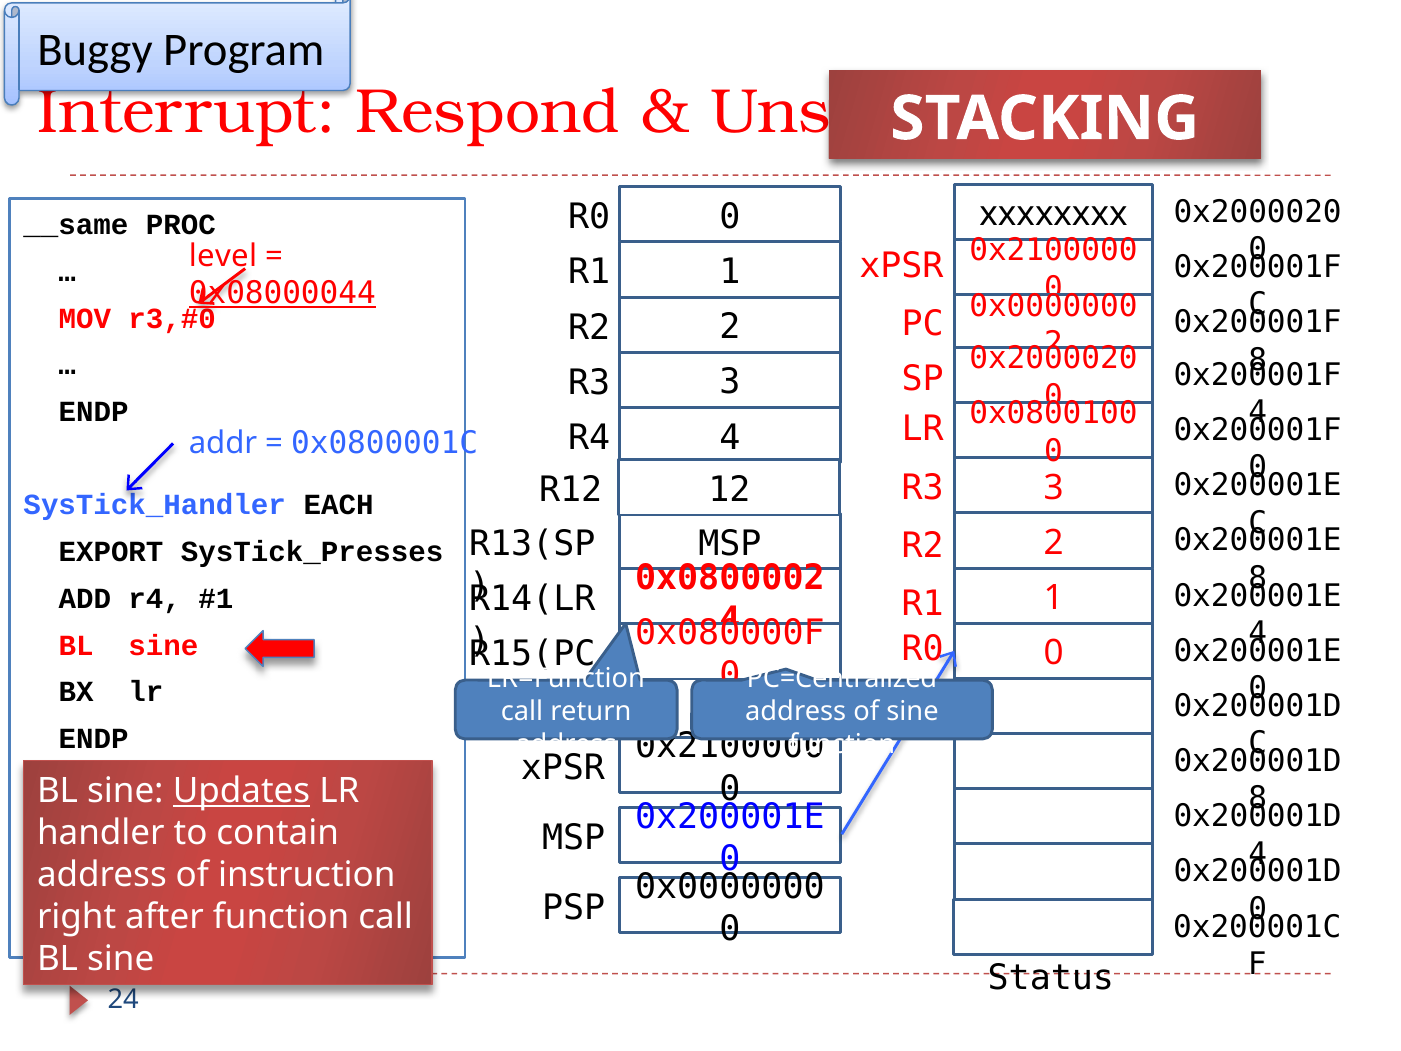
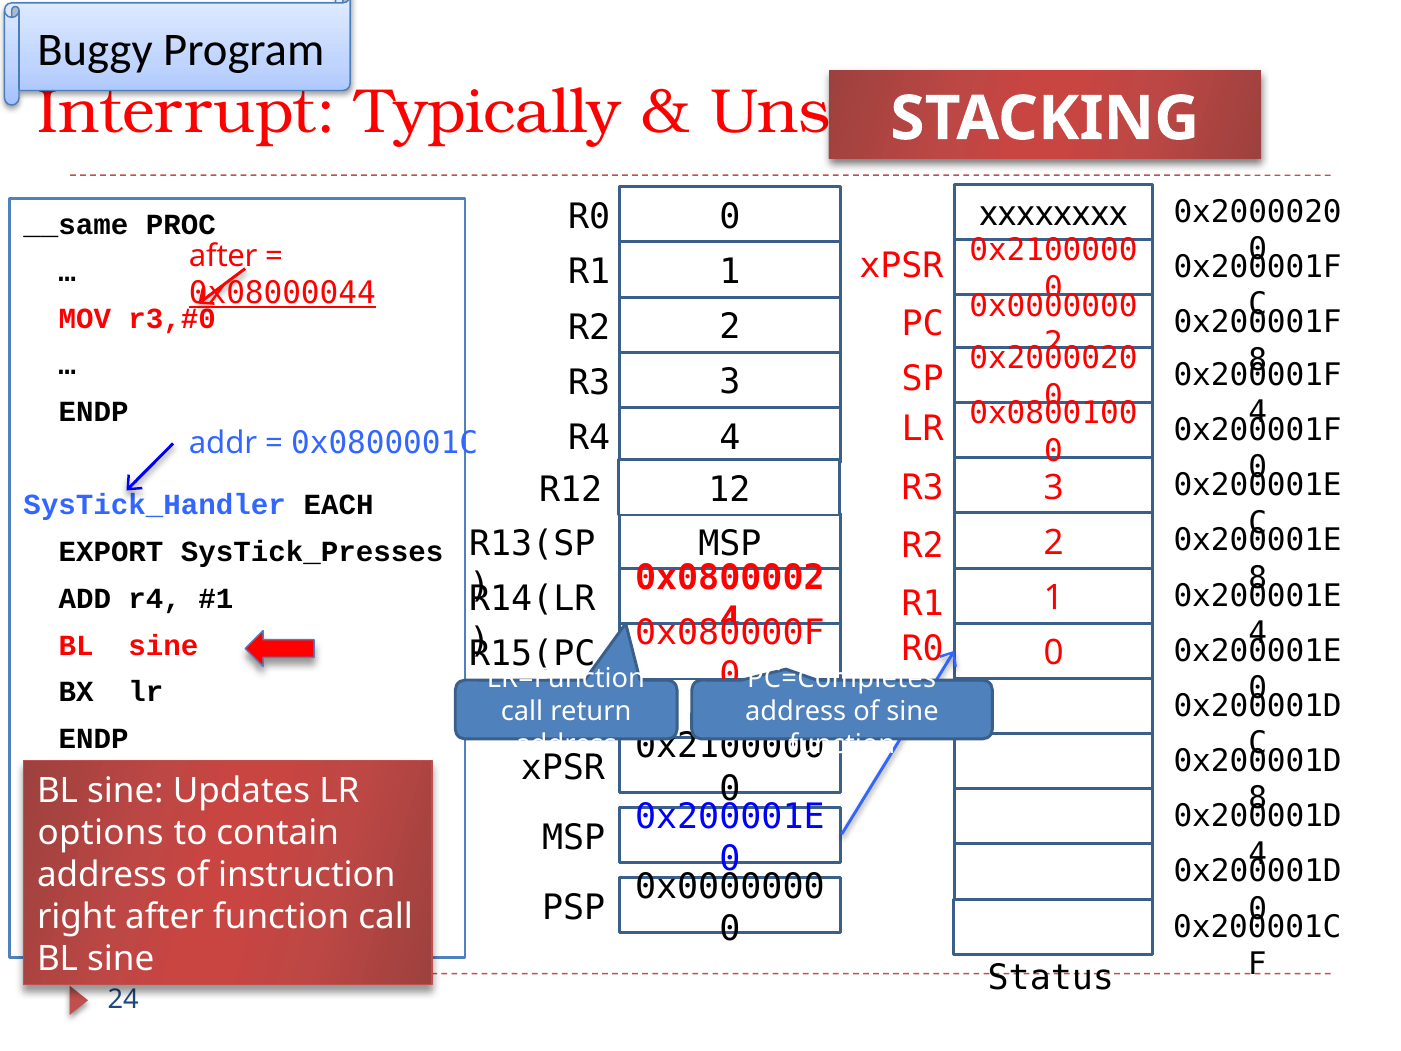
Respond: Respond -> Typically (489, 112)
level: level -> after (223, 256)
PC=Centralized: PC=Centralized -> PC=Completes (842, 678)
Updates underline: present -> none (242, 790)
handler: handler -> options (101, 833)
